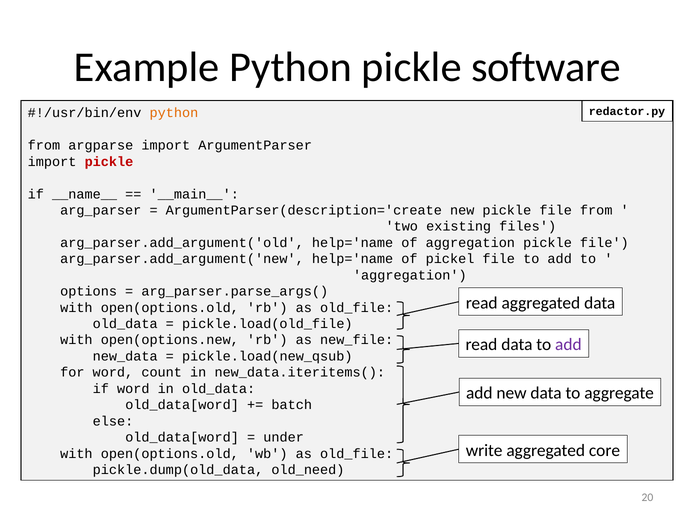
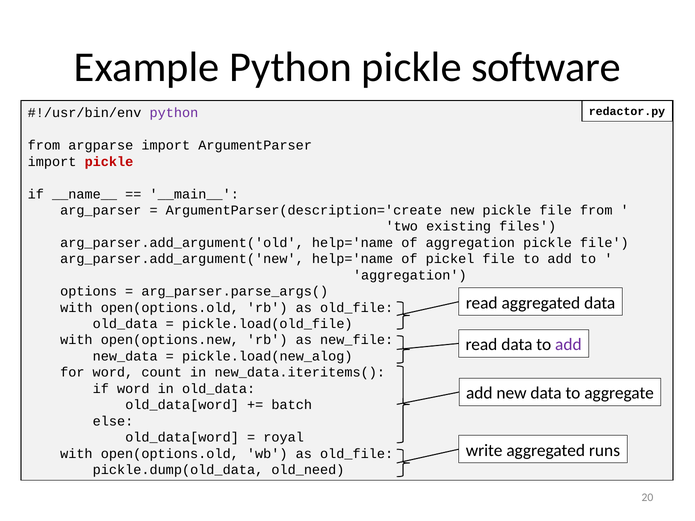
python colour: orange -> purple (174, 113)
pickle.load(new_qsub: pickle.load(new_qsub -> pickle.load(new_alog (267, 356)
under: under -> royal (284, 438)
core: core -> runs (604, 451)
